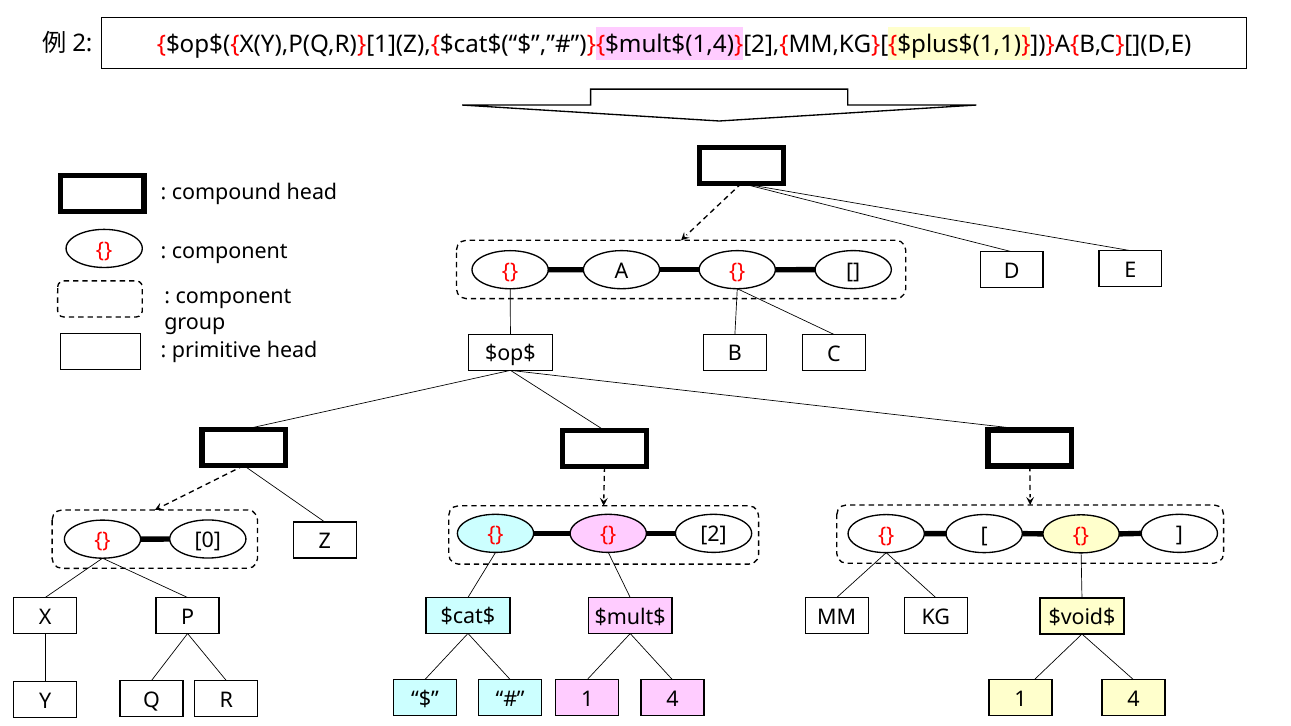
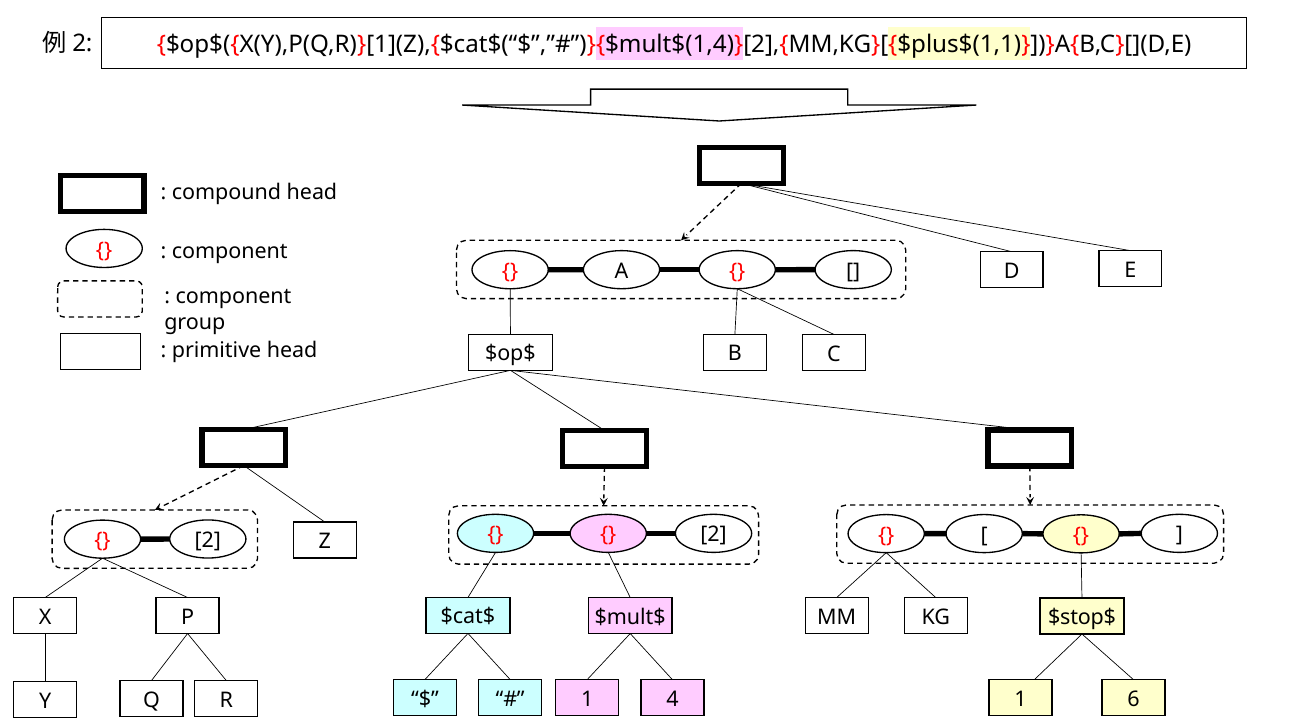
0: 0 -> 2 (208, 541)
$void$: $void$ -> $stop$ (1082, 618)
4: 4 -> 6 (1134, 699)
